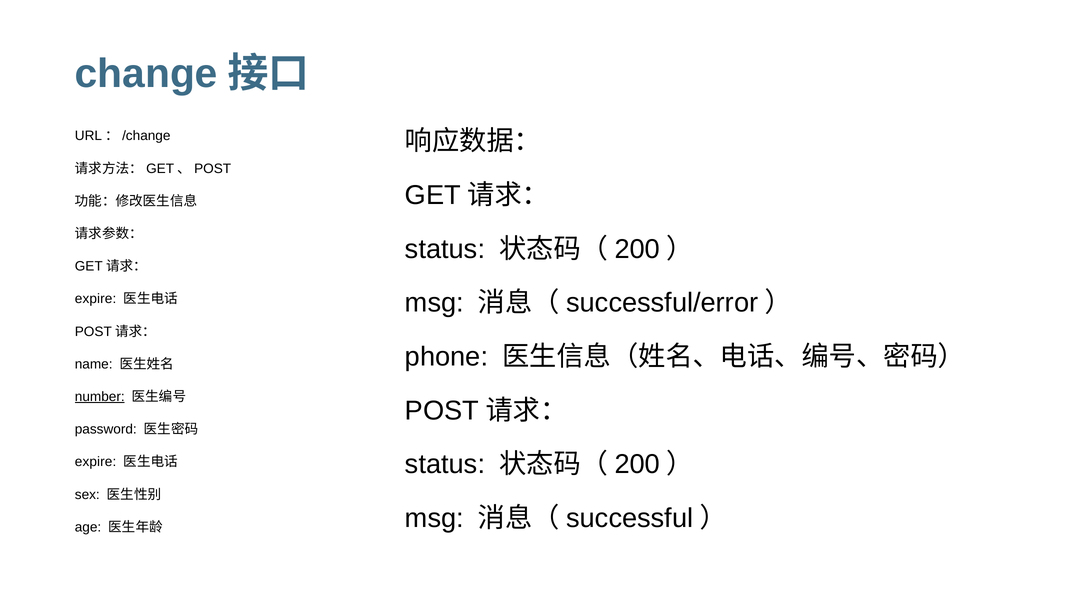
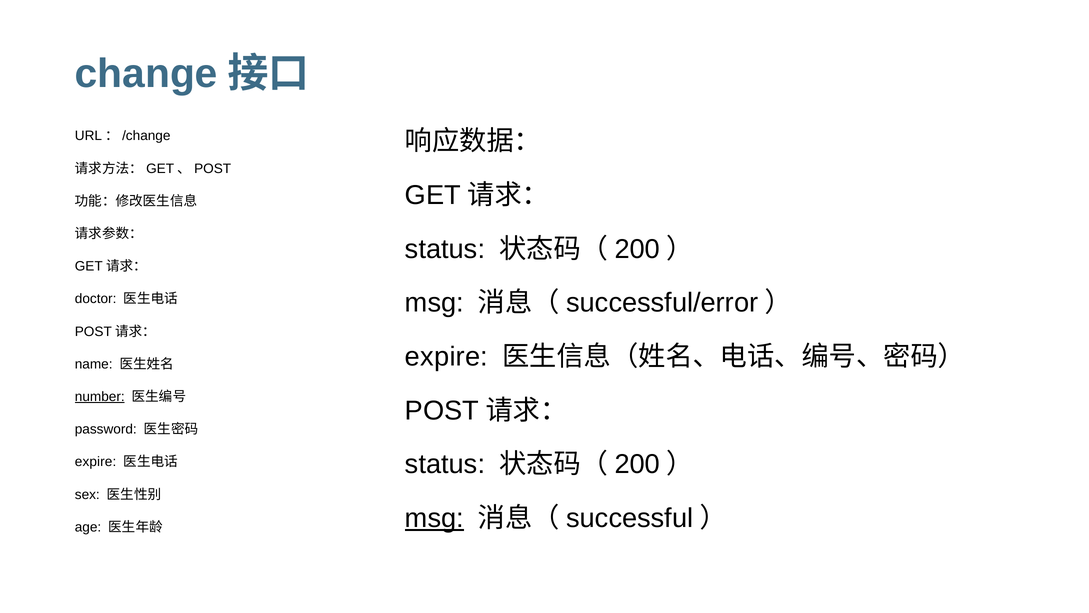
expire: expire -> doctor (96, 299)
phone: phone -> expire (446, 357)
msg underline: none -> present (434, 518)
